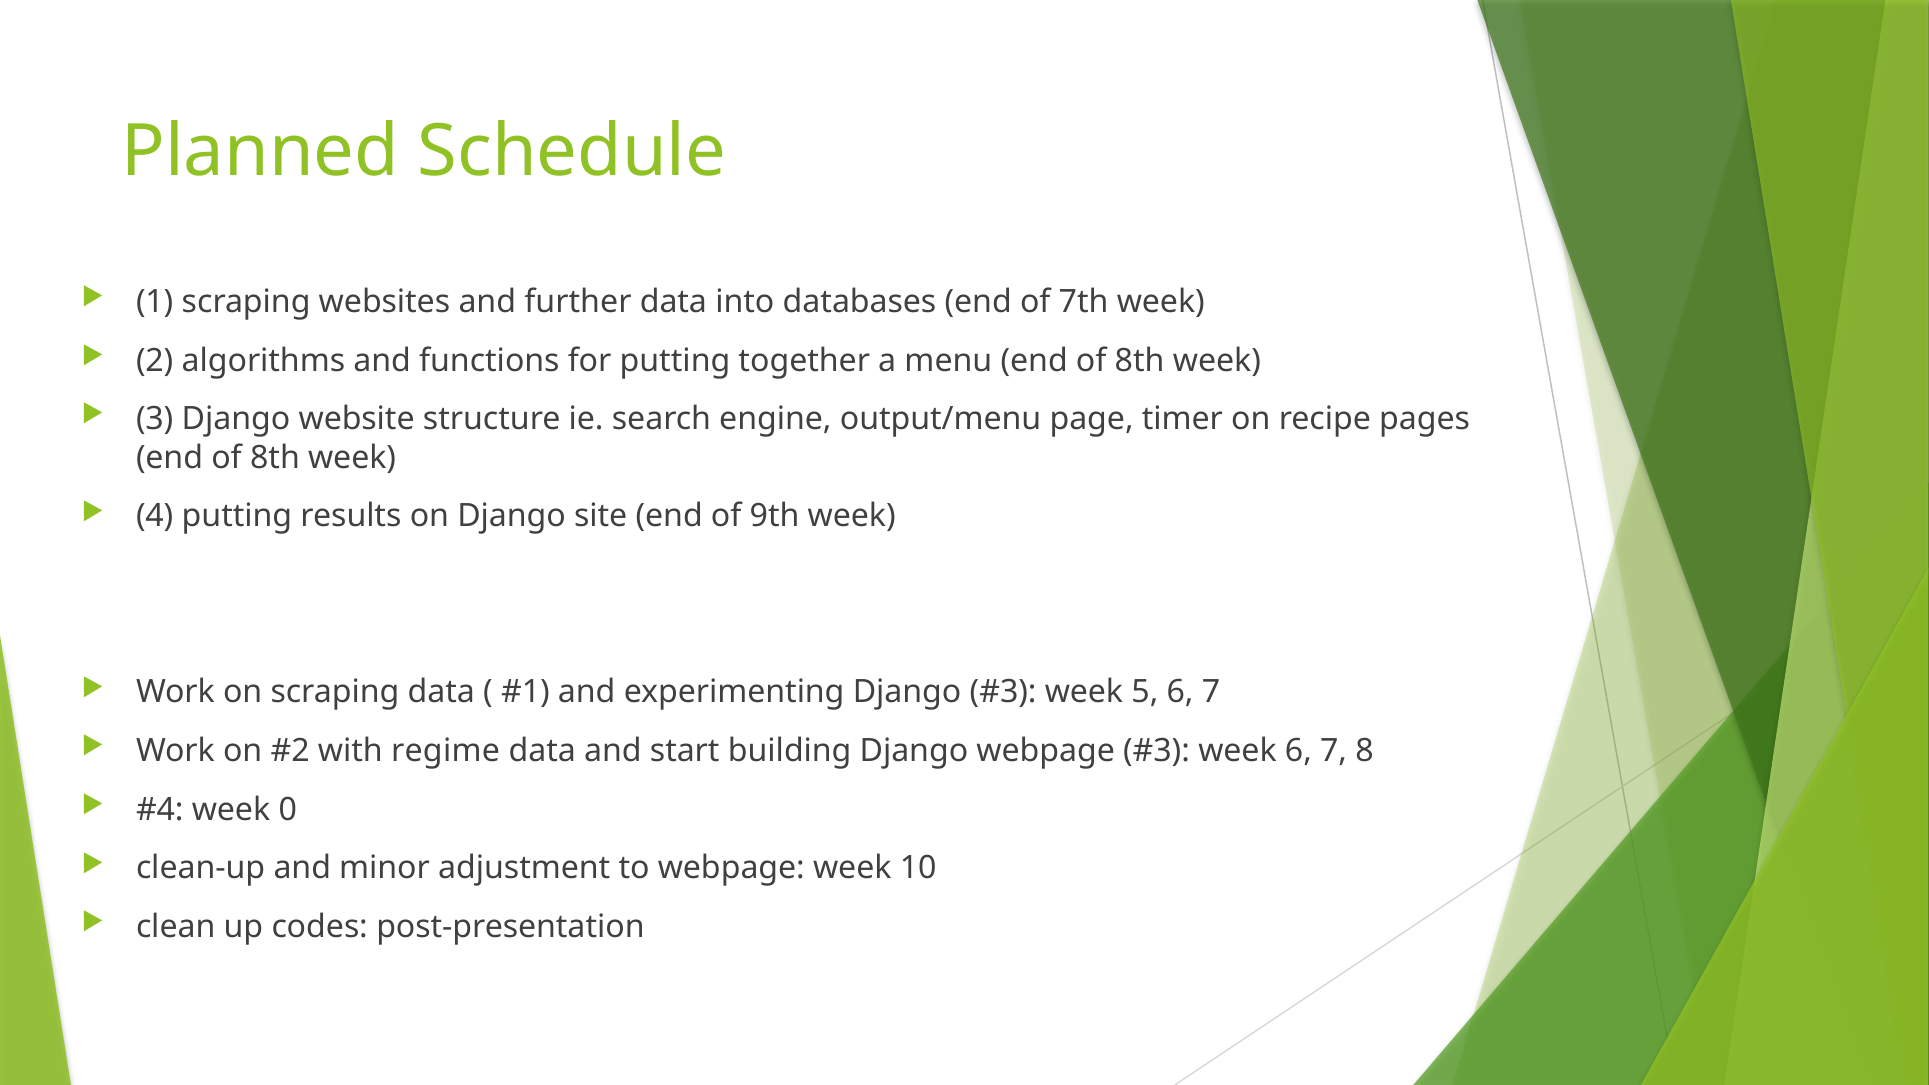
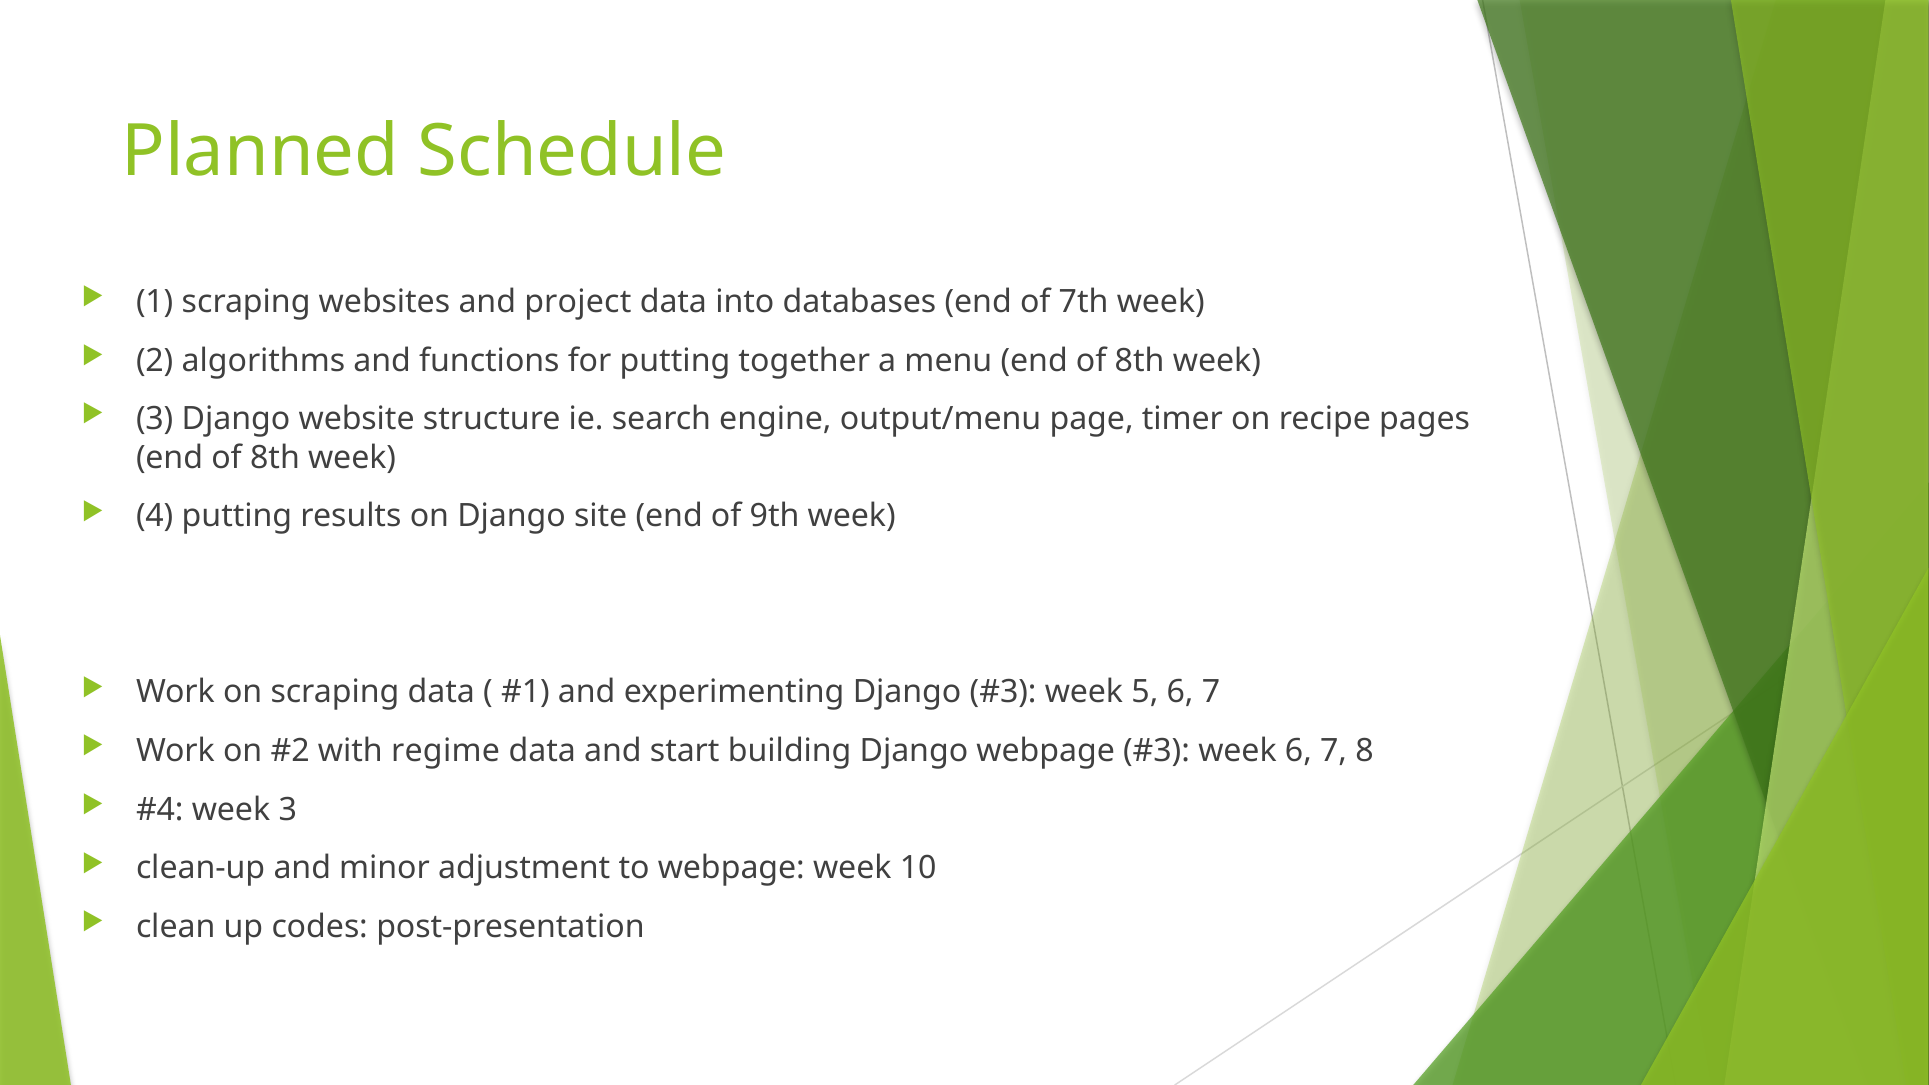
further: further -> project (578, 302)
week 0: 0 -> 3 (288, 810)
